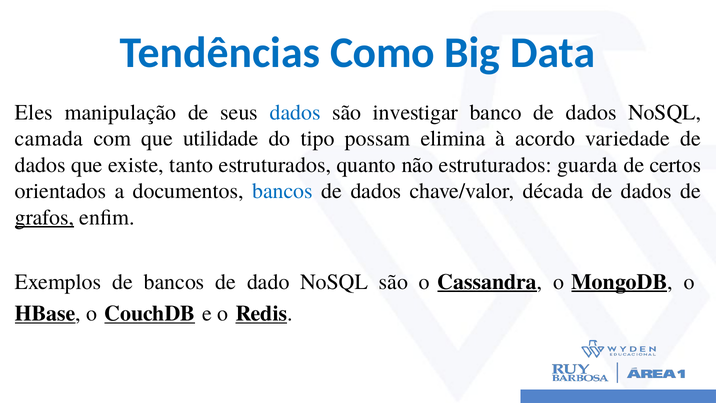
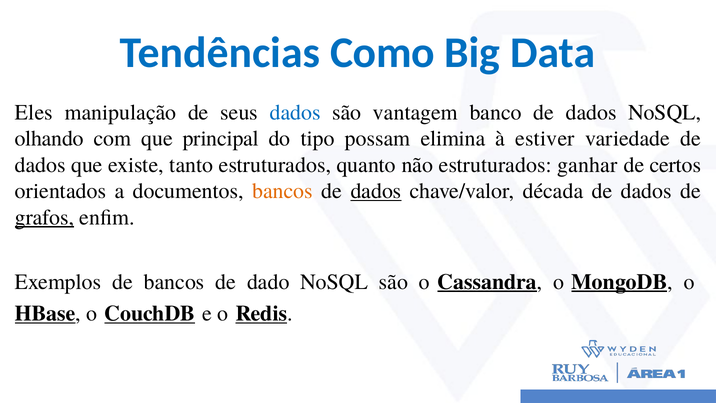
investigar: investigar -> vantagem (415, 112)
camada: camada -> olhando (49, 138)
utilidade: utilidade -> principal (221, 138)
acordo: acordo -> estiver (545, 138)
guarda: guarda -> ganhar (587, 165)
bancos colour: blue -> orange (283, 191)
dados underline: none -> present (376, 191)
